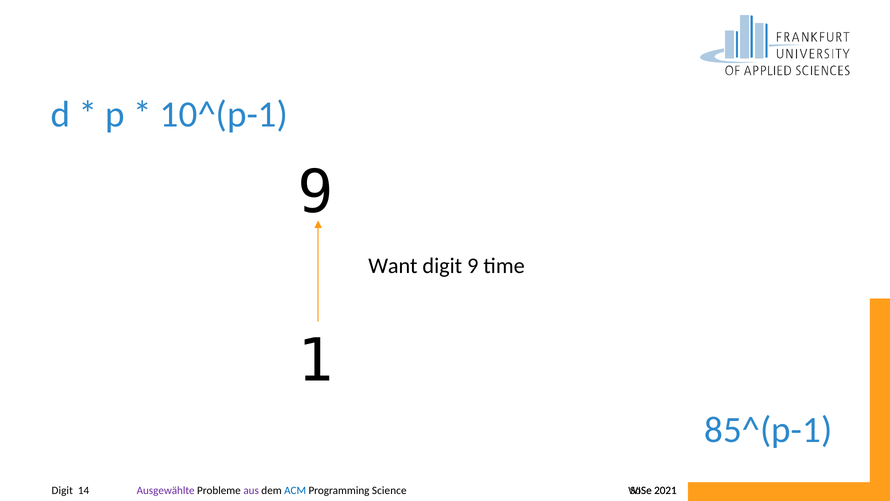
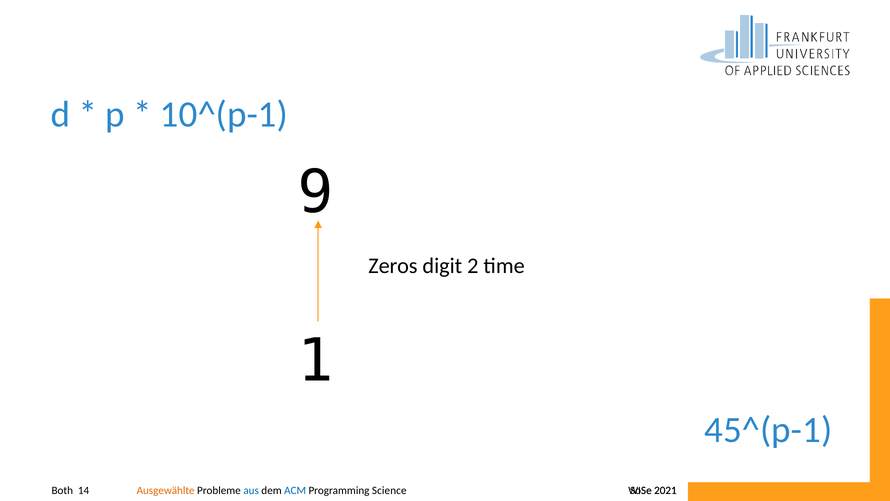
Want: Want -> Zeros (393, 266)
digit 9: 9 -> 2 (473, 266)
85^(p-1: 85^(p-1 -> 45^(p-1 (768, 430)
Digit: Digit -> Both (62, 490)
Ausgewählte colour: purple -> orange (166, 490)
aus colour: purple -> blue (251, 490)
